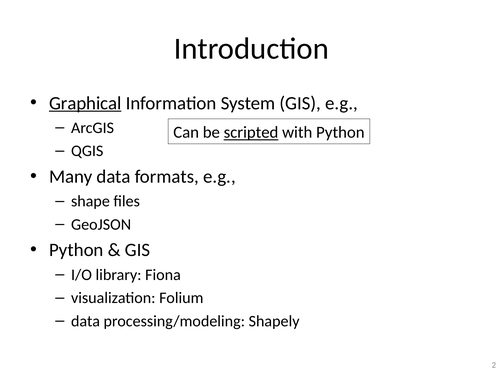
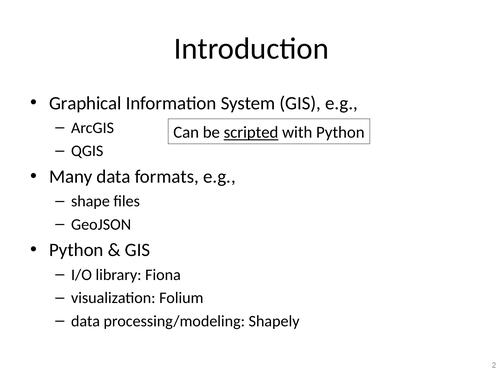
Graphical underline: present -> none (85, 103)
